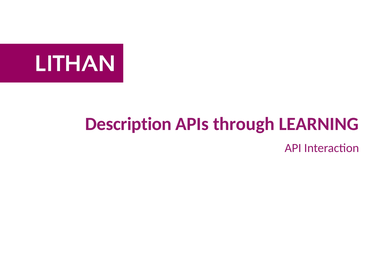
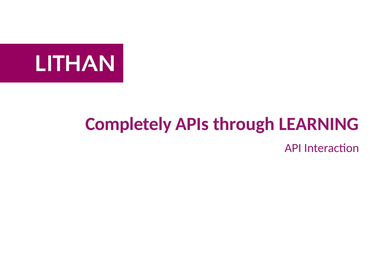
Description: Description -> Completely (128, 124)
